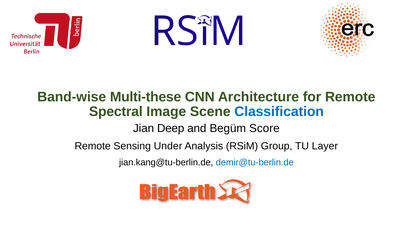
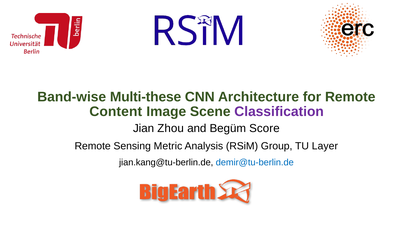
Spectral: Spectral -> Content (116, 111)
Classification colour: blue -> purple (279, 111)
Deep: Deep -> Zhou (171, 128)
Under: Under -> Metric (168, 146)
